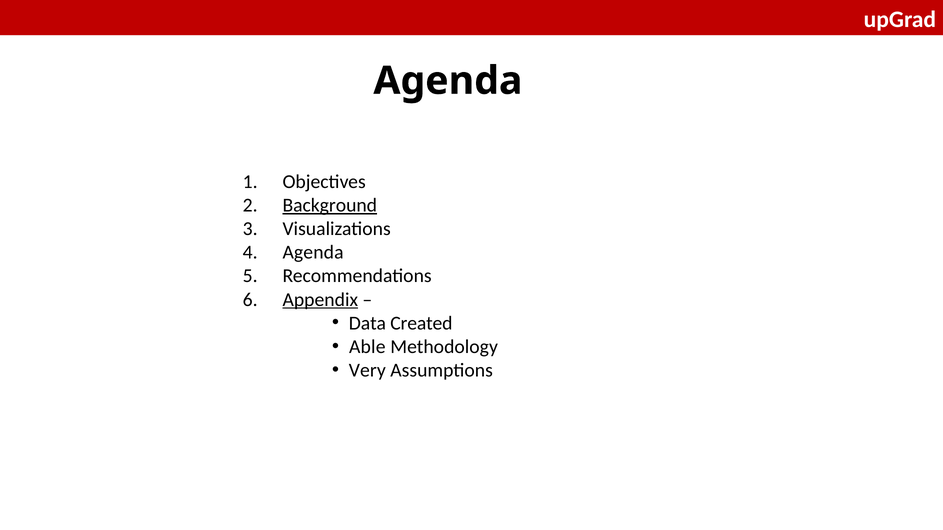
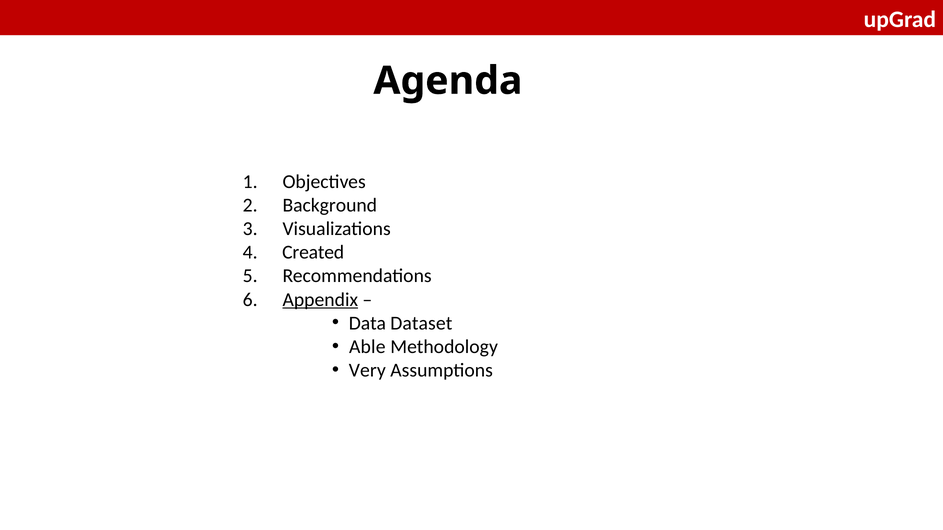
Background underline: present -> none (330, 205)
Agenda: Agenda -> Created (313, 253)
Created: Created -> Dataset (421, 323)
